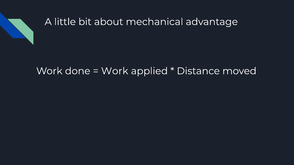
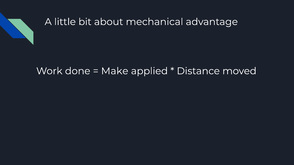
Work: Work -> Make (115, 71)
